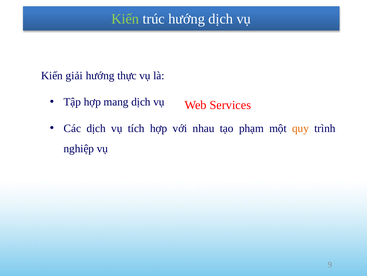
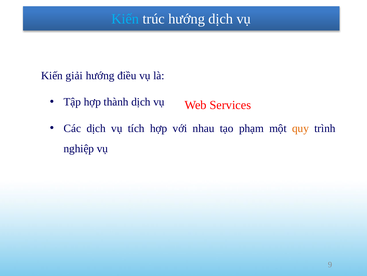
Kiến colour: light green -> light blue (125, 19)
thực: thực -> điều (127, 75)
mang: mang -> thành (116, 102)
